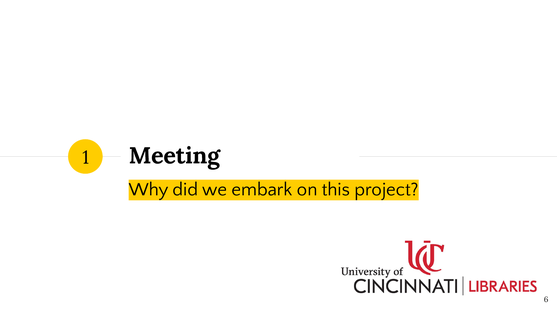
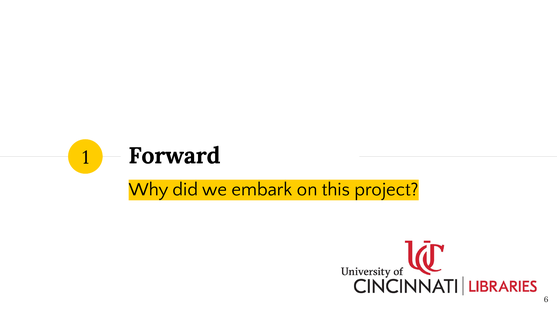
Meeting: Meeting -> Forward (174, 156)
